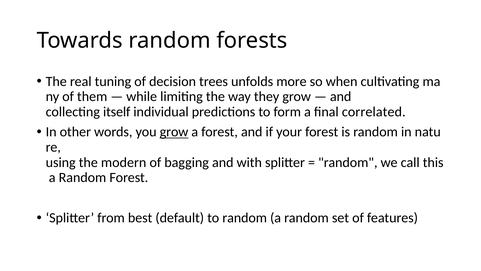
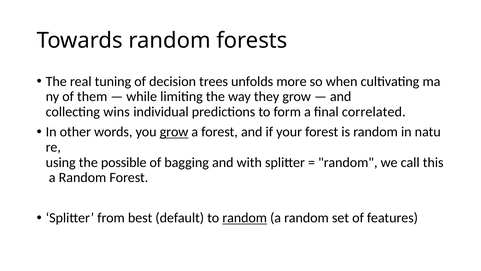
itself: itself -> wins (117, 112)
modern: modern -> possible (124, 162)
random underline: none -> present (245, 218)
